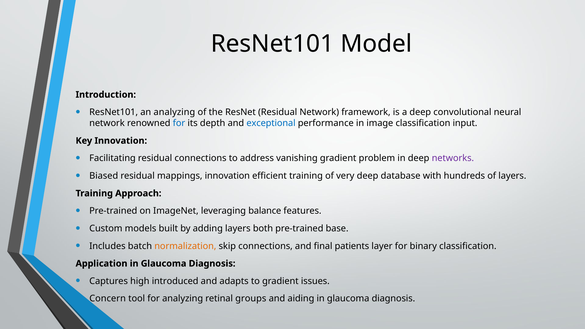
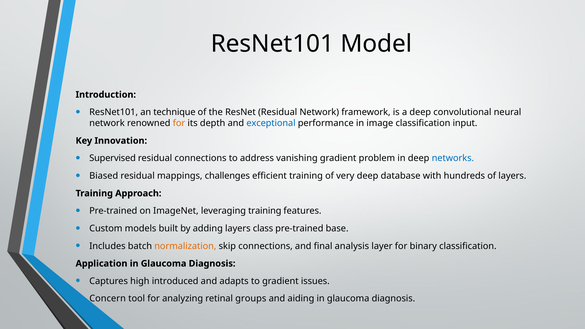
an analyzing: analyzing -> technique (174, 112)
for colour: blue -> orange (179, 123)
Facilitating: Facilitating -> Supervised (113, 158)
networks colour: purple -> blue (453, 158)
mappings innovation: innovation -> challenges (227, 176)
leveraging balance: balance -> training (265, 211)
both: both -> class (263, 228)
patients: patients -> analysis (352, 246)
